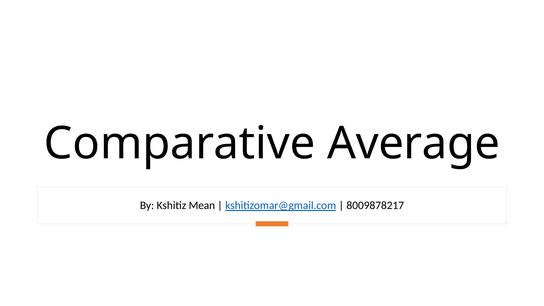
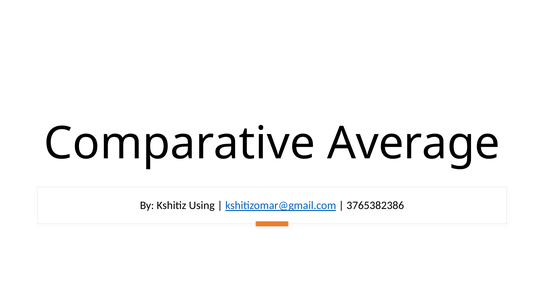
Mean: Mean -> Using (202, 206)
8009878217: 8009878217 -> 3765382386 (375, 206)
